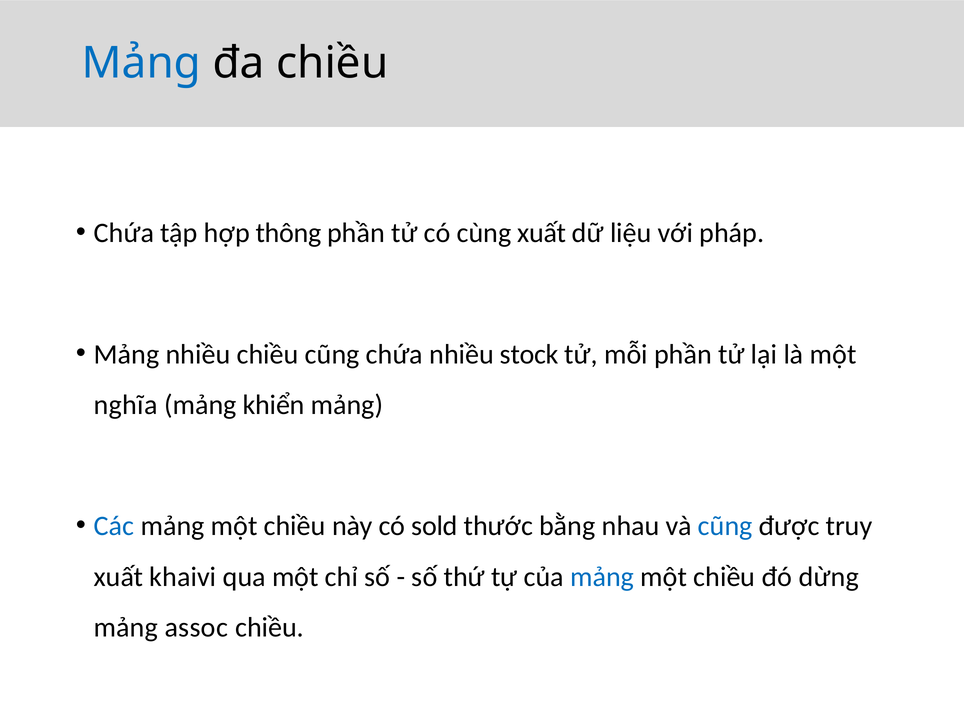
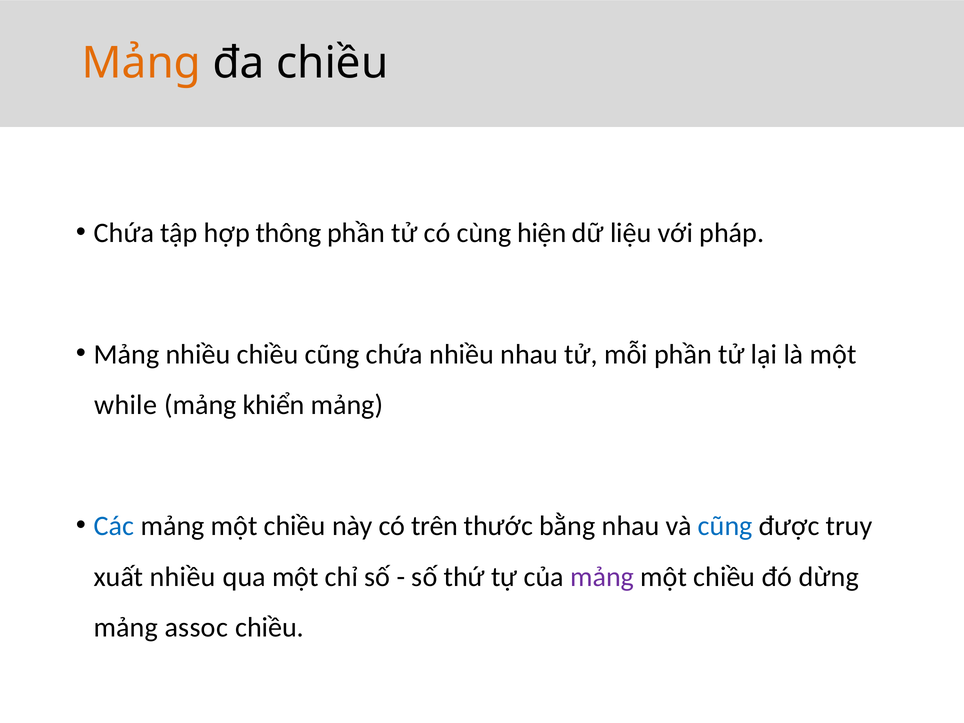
Mảng colour: blue -> orange (142, 63)
cùng xuất: xuất -> hiện (542, 233)
nhiều stock: stock -> nhau (529, 354)
nghĩa: nghĩa -> while (126, 405)
sold: sold -> trên (435, 526)
xuất khaivi: khaivi -> nhiều (183, 577)
mảng colour: blue -> purple (602, 577)
